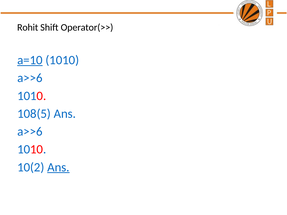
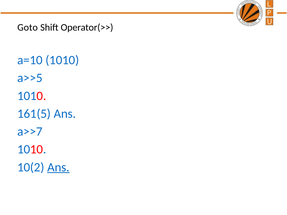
Rohit: Rohit -> Goto (28, 27)
a=10 underline: present -> none (30, 60)
a>>6: a>>6 -> a>>5 (30, 78)
108(5: 108(5 -> 161(5 (34, 114)
a>>6: a>>6 -> a>>7 (30, 132)
